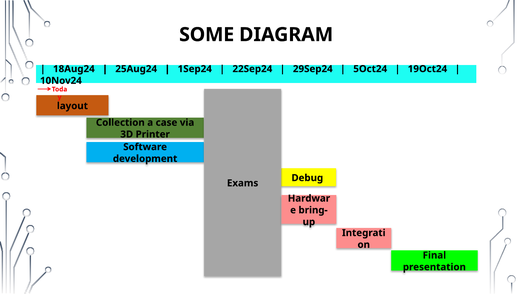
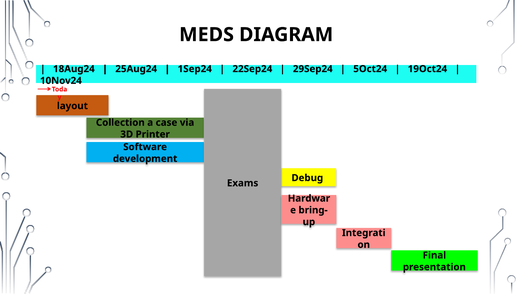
SOME: SOME -> MEDS (207, 35)
